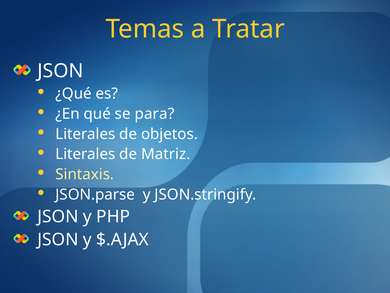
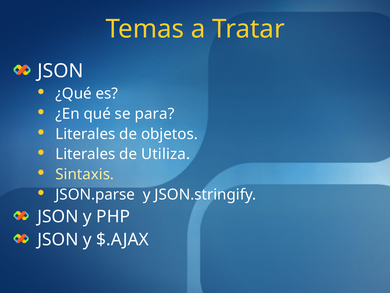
Matriz: Matriz -> Utiliza (166, 154)
